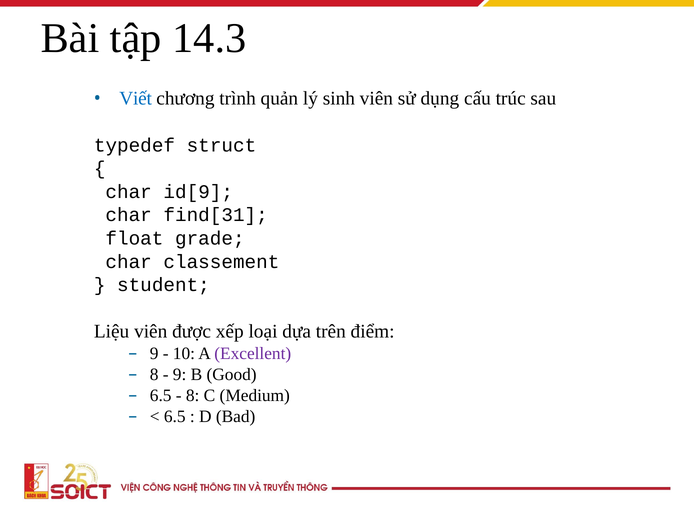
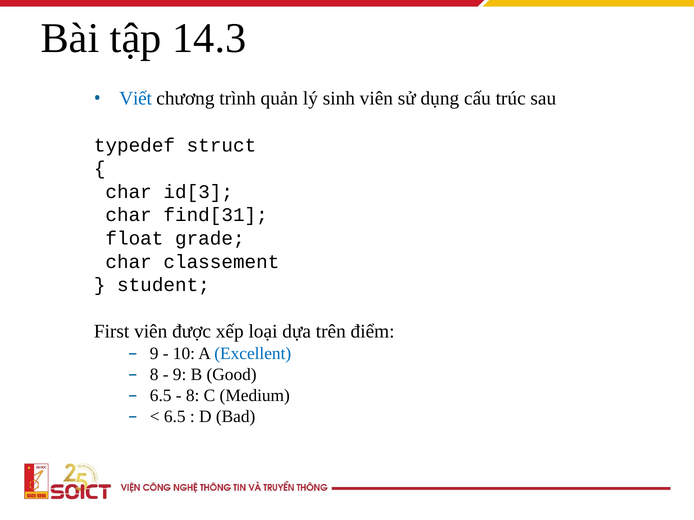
id[9: id[9 -> id[3 (198, 192)
Liệu: Liệu -> First (112, 332)
Excellent colour: purple -> blue (253, 354)
